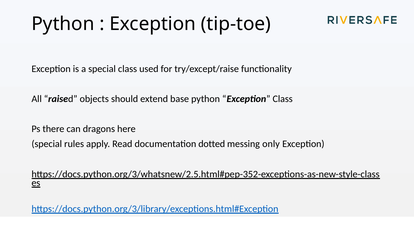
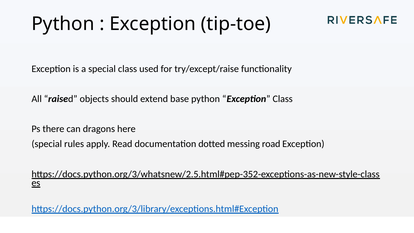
only: only -> road (271, 144)
